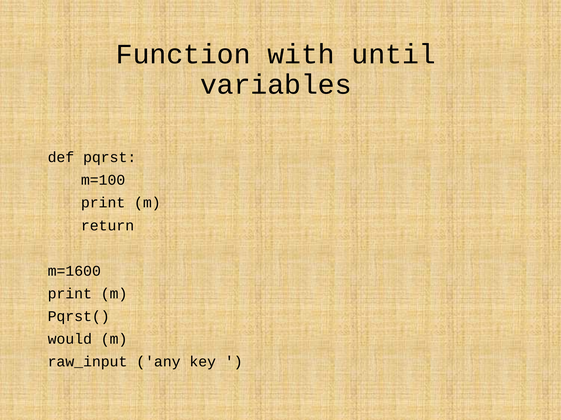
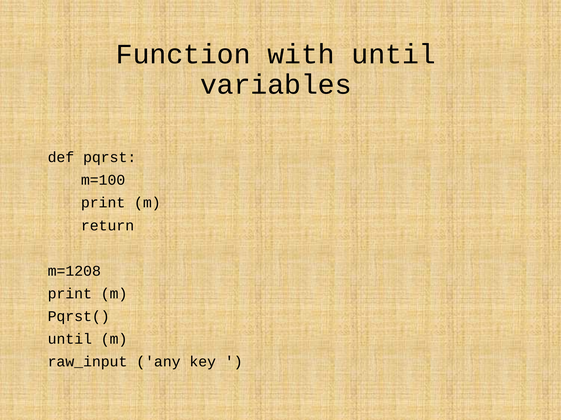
m=1600: m=1600 -> m=1208 (74, 271)
would: would -> until (70, 340)
